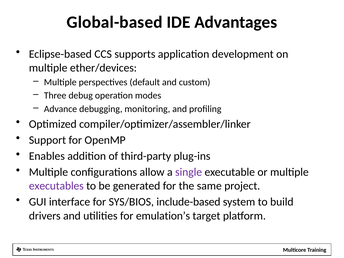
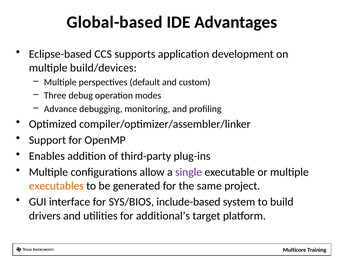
ether/devices: ether/devices -> build/devices (103, 68)
executables colour: purple -> orange (56, 186)
emulation’s: emulation’s -> additional’s (163, 216)
